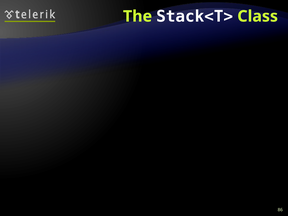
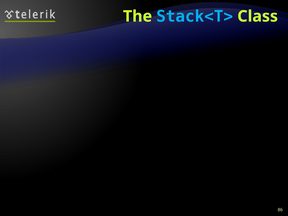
Stack<T> colour: white -> light blue (195, 16)
